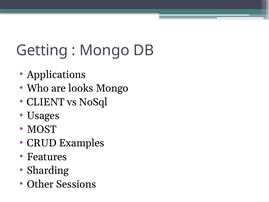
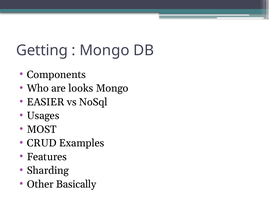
Applications: Applications -> Components (56, 75)
CLIENT: CLIENT -> EASIER (46, 102)
Sessions: Sessions -> Basically (76, 184)
